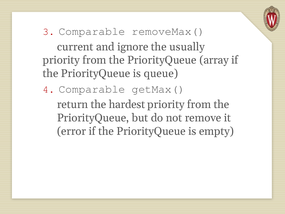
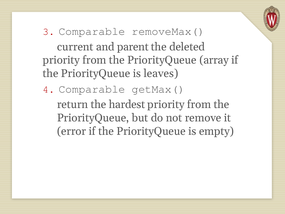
ignore: ignore -> parent (133, 47)
usually: usually -> deleted (187, 47)
queue: queue -> leaves (161, 73)
